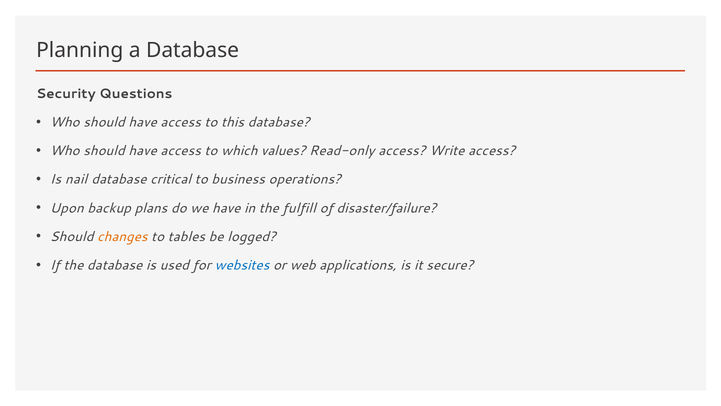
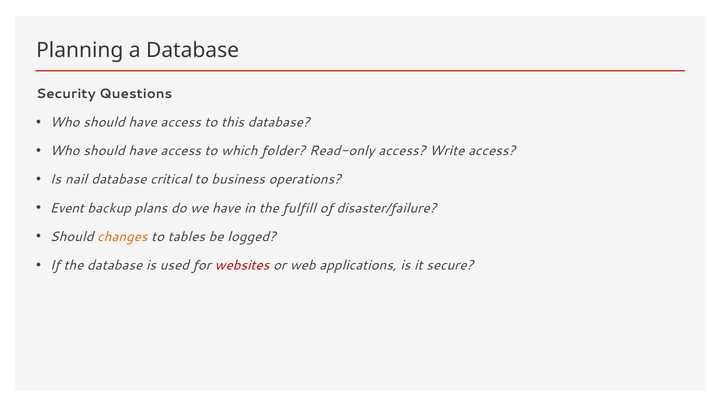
values: values -> folder (283, 151)
Upon: Upon -> Event (67, 208)
websites colour: blue -> red (242, 265)
